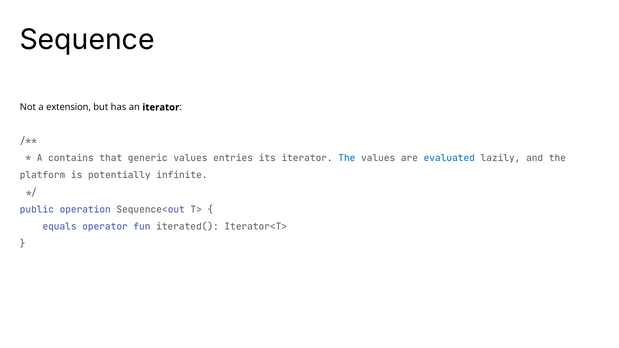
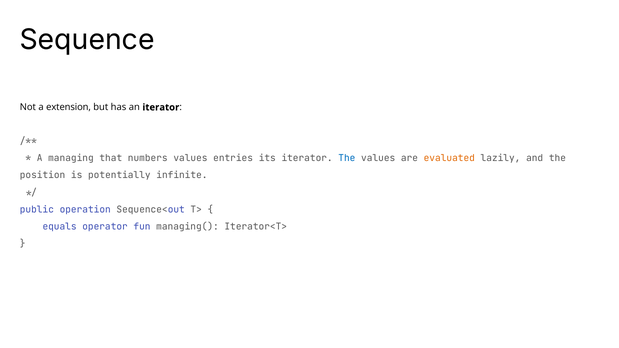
contains: contains -> managing (71, 158)
generic: generic -> numbers (148, 158)
evaluated colour: blue -> orange (449, 158)
platform: platform -> position (43, 175)
iterated(: iterated( -> managing( (187, 227)
